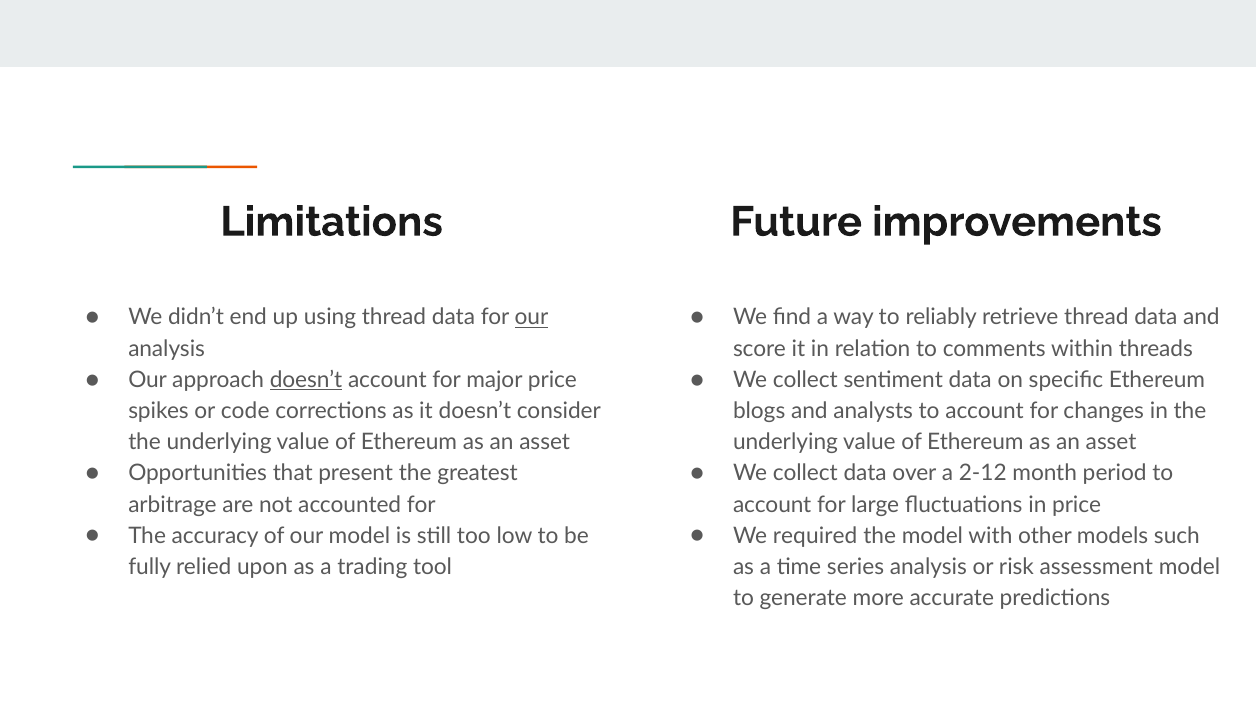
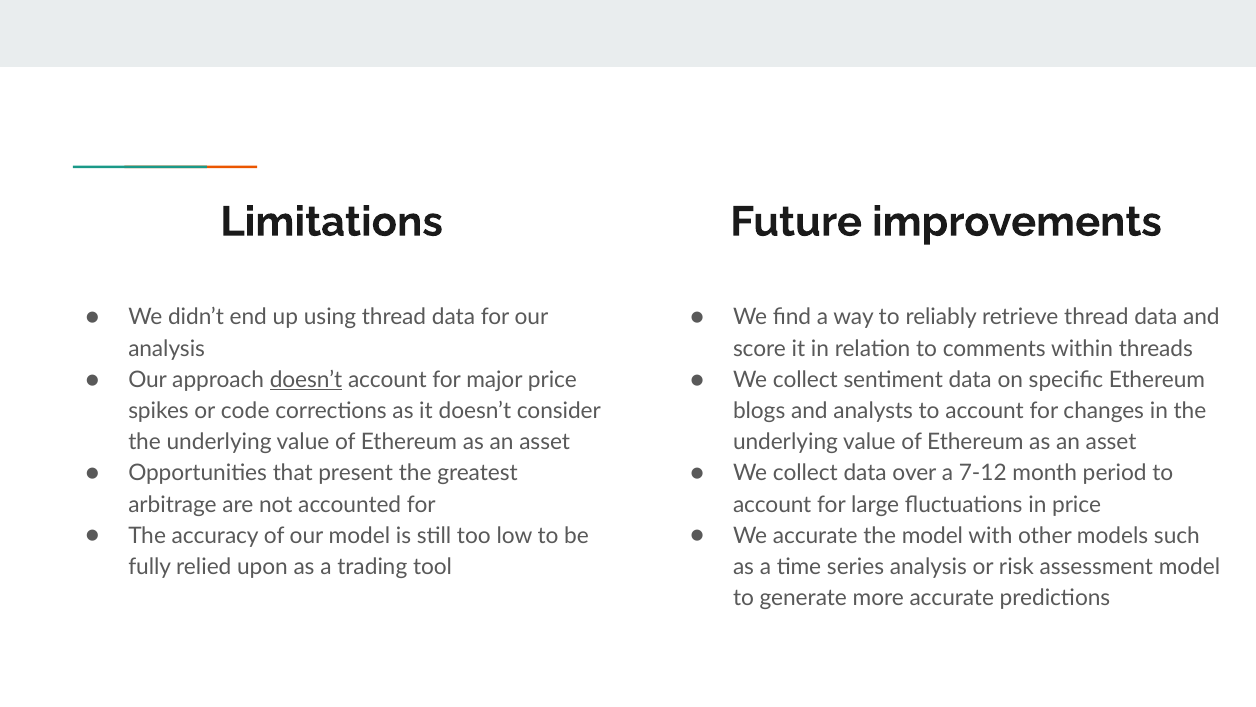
our underline: present -> none (531, 317)
2-12: 2-12 -> 7-12 (983, 473)
We required: required -> accurate (815, 535)
